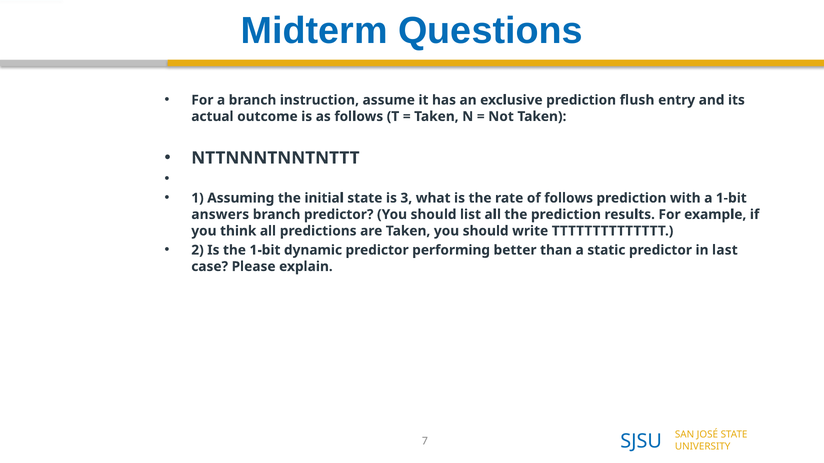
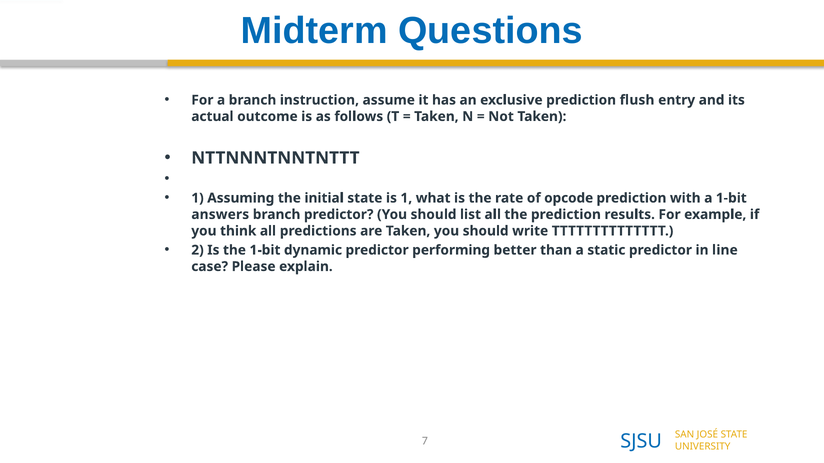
is 3: 3 -> 1 (406, 198)
of follows: follows -> opcode (569, 198)
last: last -> line (725, 250)
